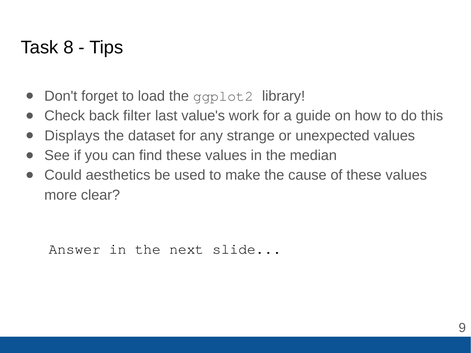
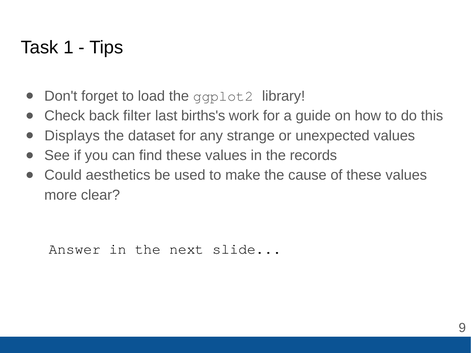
8: 8 -> 1 (68, 48)
value's: value's -> births's (203, 116)
median: median -> records (313, 156)
